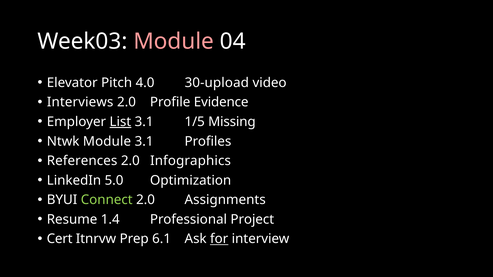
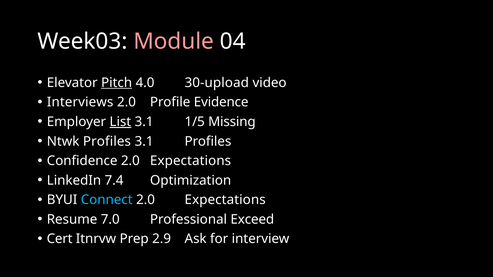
Pitch underline: none -> present (117, 83)
Ntwk Module: Module -> Profiles (107, 141)
References: References -> Confidence (82, 161)
Infographics: Infographics -> Expectations (191, 161)
5.0: 5.0 -> 7.4 (114, 181)
Connect colour: light green -> light blue (107, 200)
Assignments: Assignments -> Expectations (225, 200)
1.4: 1.4 -> 7.0 (110, 220)
Project: Project -> Exceed (252, 220)
6.1: 6.1 -> 2.9 (162, 239)
for underline: present -> none (219, 239)
